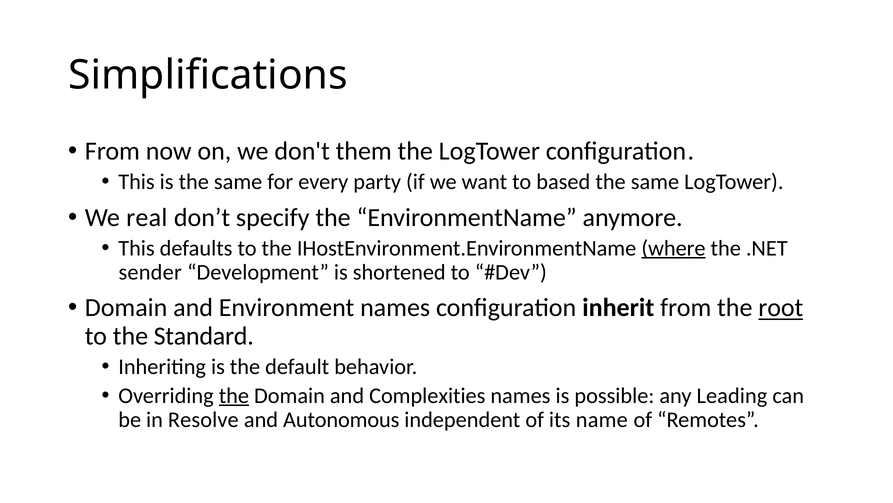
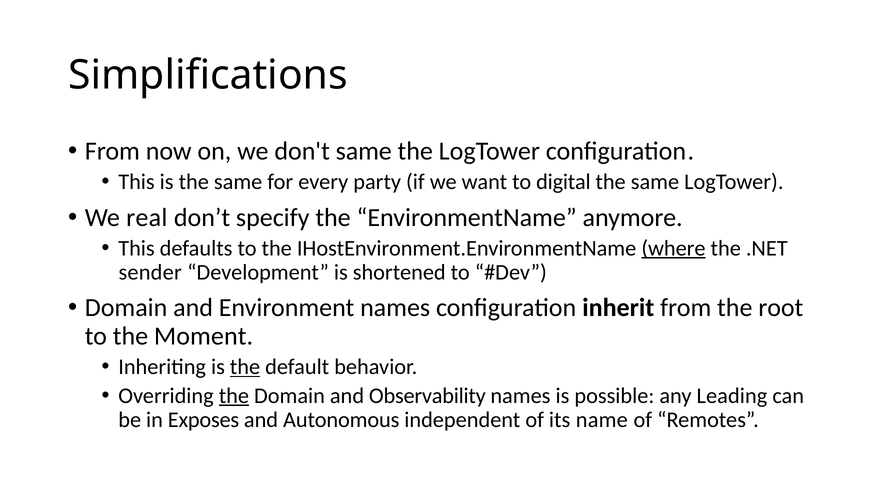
don't them: them -> same (364, 151)
based: based -> digital (563, 182)
root underline: present -> none (781, 307)
Standard: Standard -> Moment (204, 336)
the underline: none -> present (245, 366)
Complexities: Complexities -> Observability (427, 395)
Resolve: Resolve -> Exposes (204, 419)
